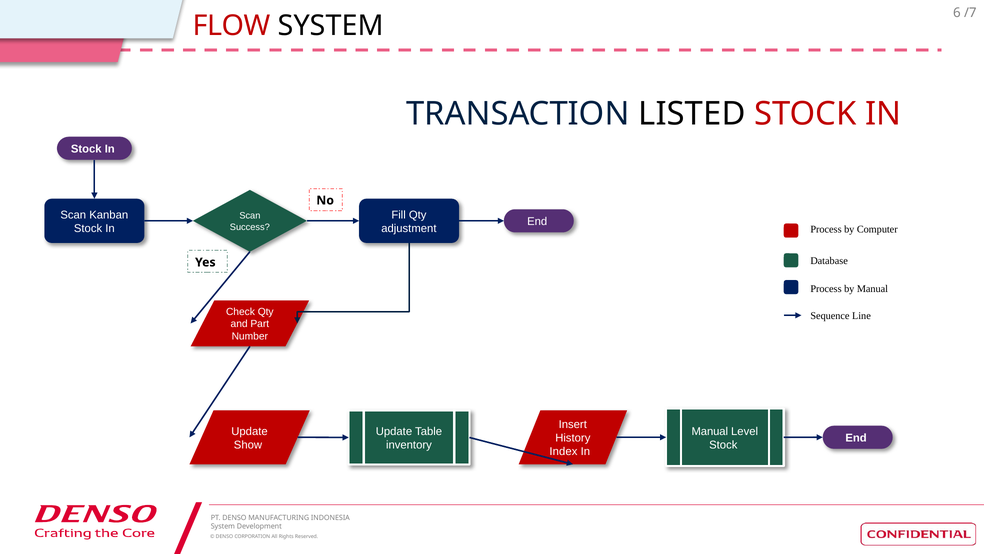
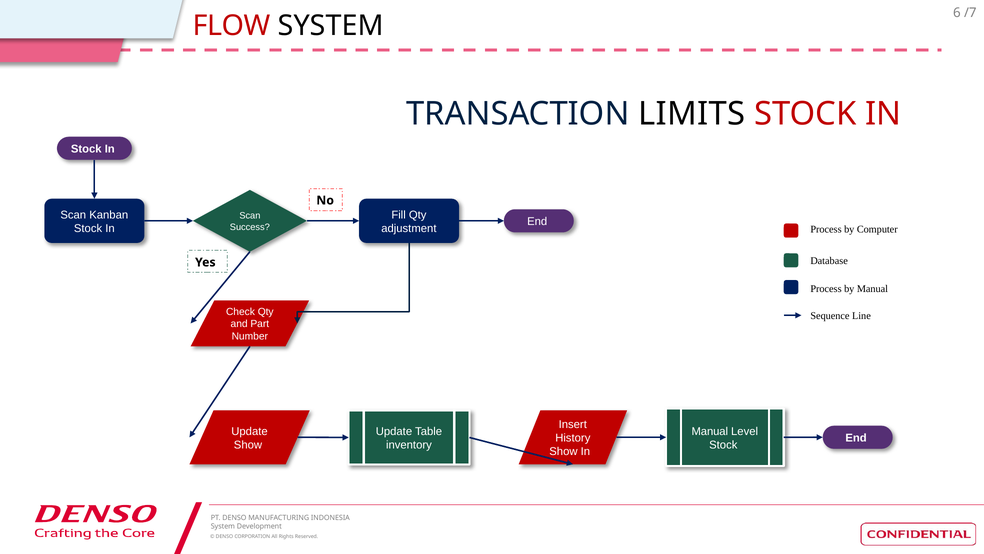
LISTED: LISTED -> LIMITS (692, 114)
Index: Index -> Show (563, 451)
